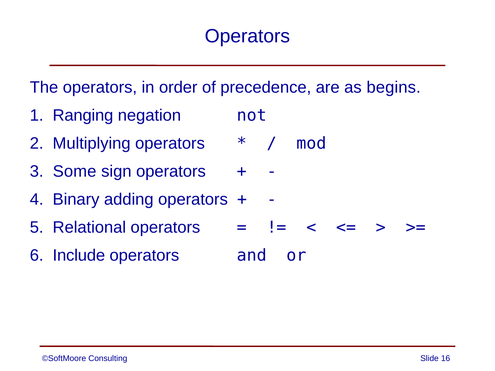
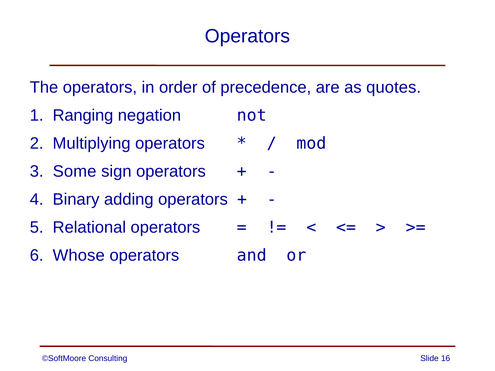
begins: begins -> quotes (394, 87)
Include: Include -> Whose (79, 256)
